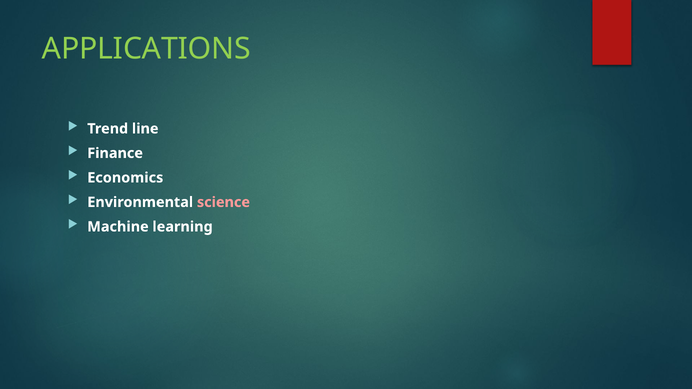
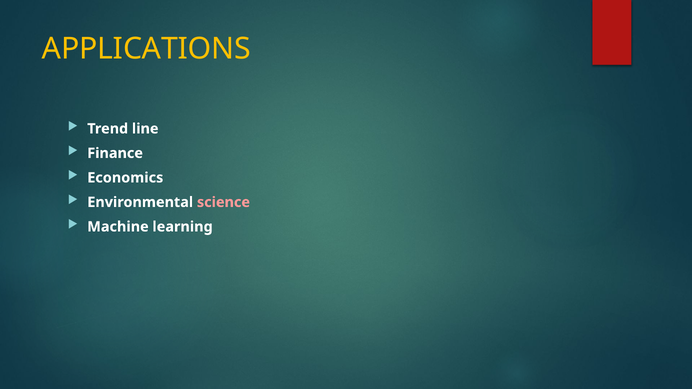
APPLICATIONS colour: light green -> yellow (146, 49)
